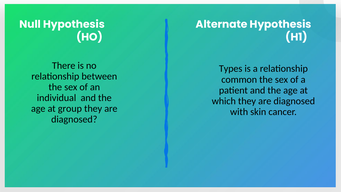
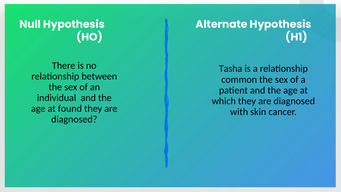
Types: Types -> Tasha (231, 69)
group: group -> found (70, 108)
